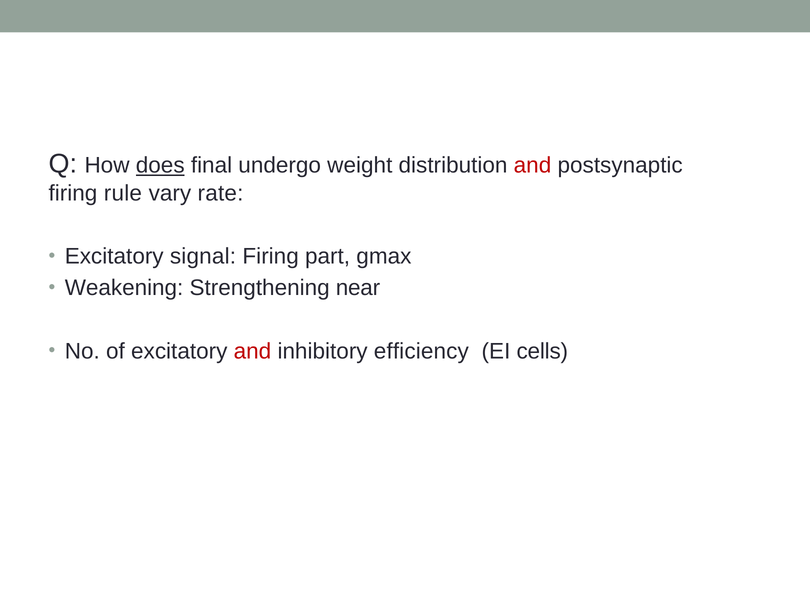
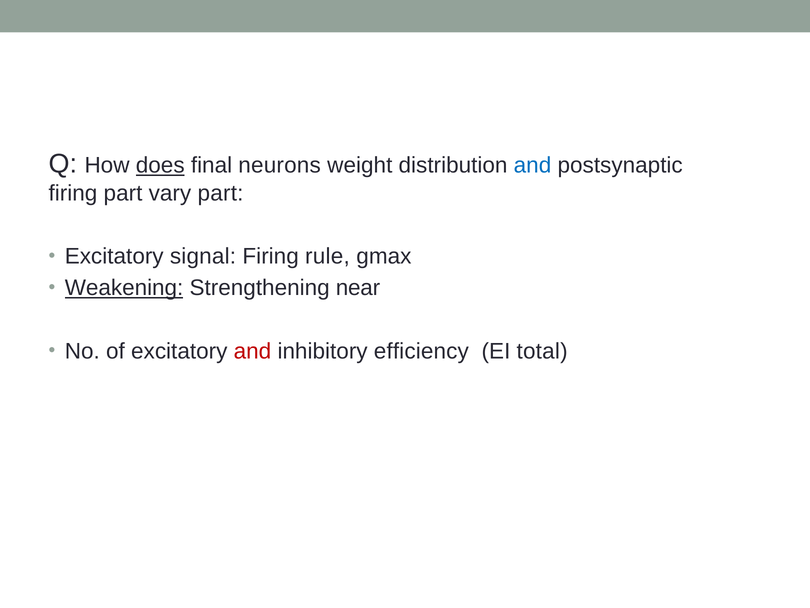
undergo: undergo -> neurons (280, 165)
and colour: red -> blue (532, 165)
firing rule: rule -> part (123, 193)
vary rate: rate -> part (221, 193)
part: part -> rule (327, 256)
Weakening underline: none -> present (124, 288)
cells: cells -> total (542, 351)
